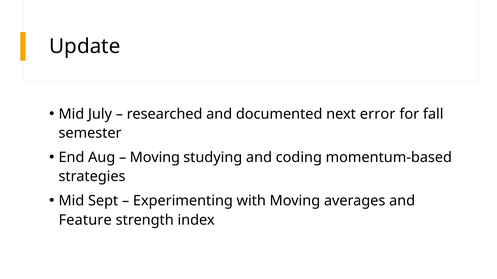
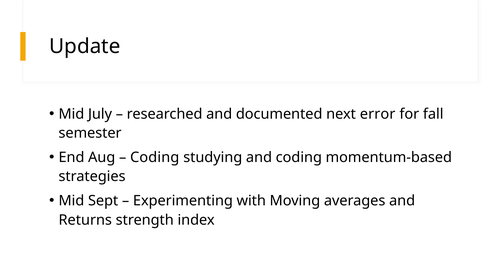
Moving: Moving -> Coding (155, 158)
Feature: Feature -> Returns (85, 220)
